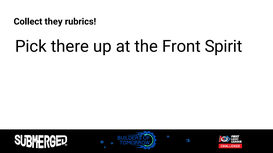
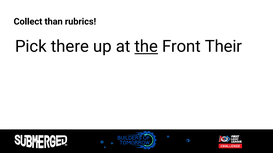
they: they -> than (54, 22)
the underline: none -> present (146, 47)
Spirit: Spirit -> Their (223, 47)
